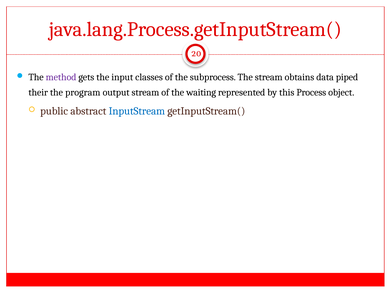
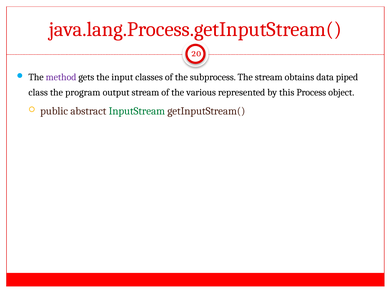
their: their -> class (38, 93)
waiting: waiting -> various (201, 93)
InputStream colour: blue -> green (137, 111)
